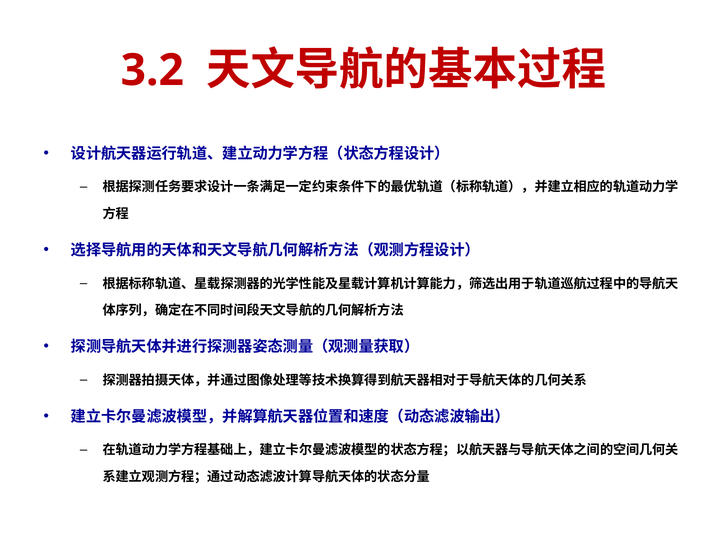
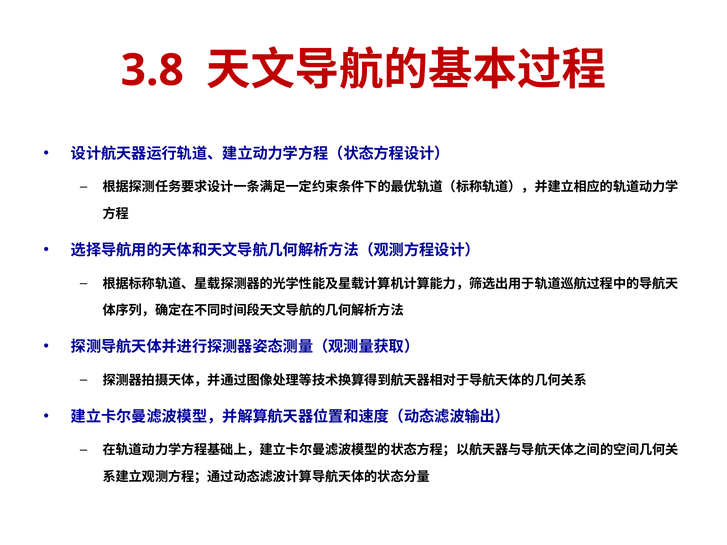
3.2: 3.2 -> 3.8 (152, 70)
